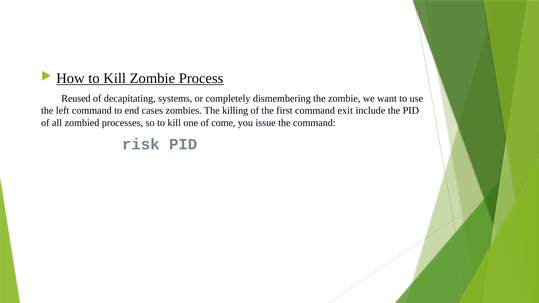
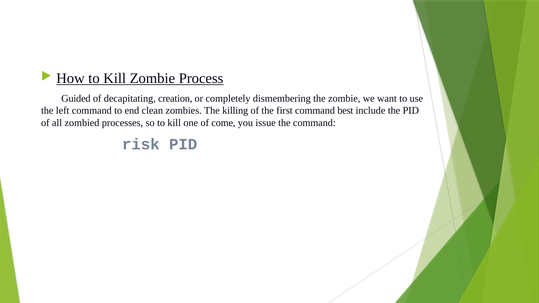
Reused: Reused -> Guided (76, 99)
systems: systems -> creation (175, 99)
cases: cases -> clean (152, 111)
exit: exit -> best (345, 111)
